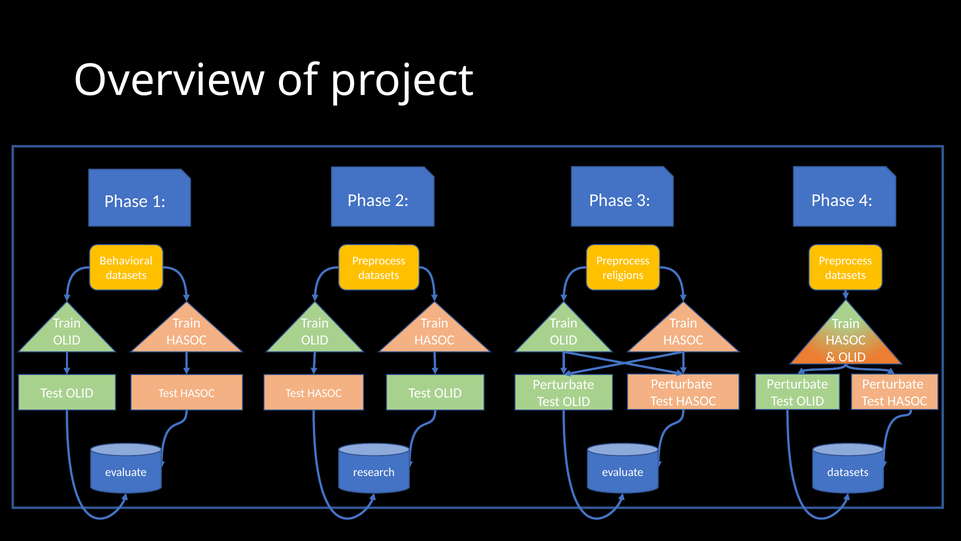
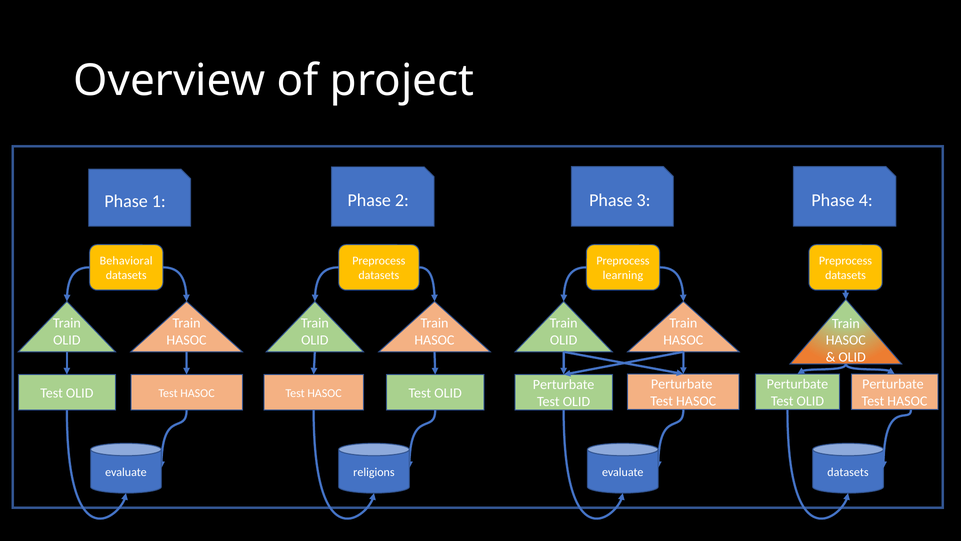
religions: religions -> learning (623, 275)
research: research -> religions (374, 472)
